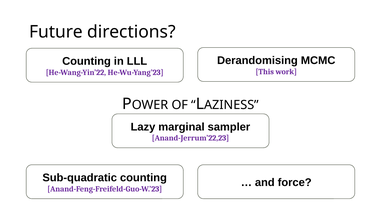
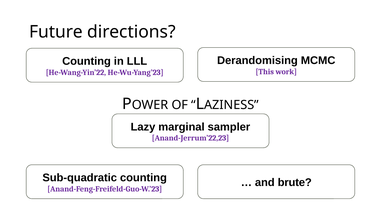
force: force -> brute (295, 183)
